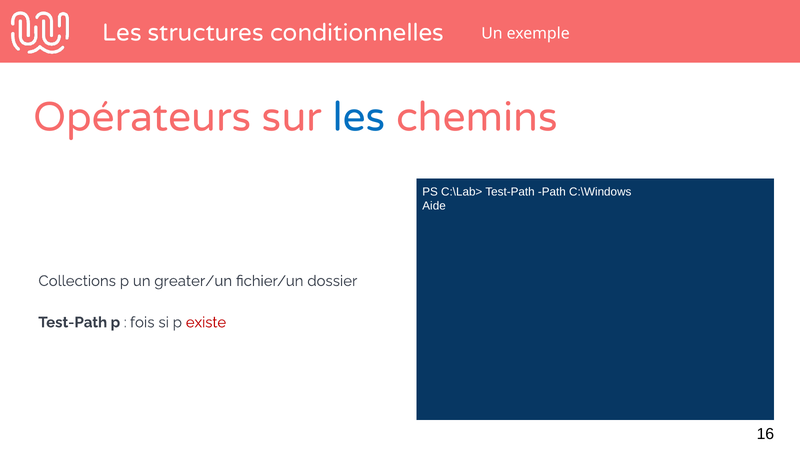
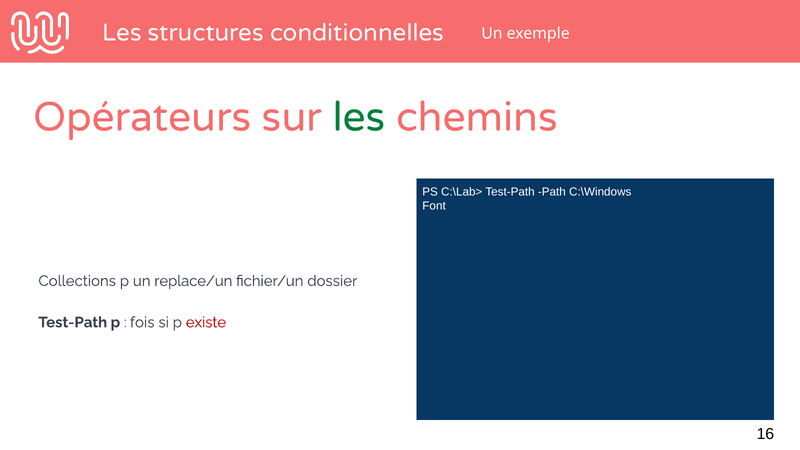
les colour: blue -> green (359, 117)
Aide: Aide -> Font (434, 206)
greater/un: greater/un -> replace/un (193, 281)
